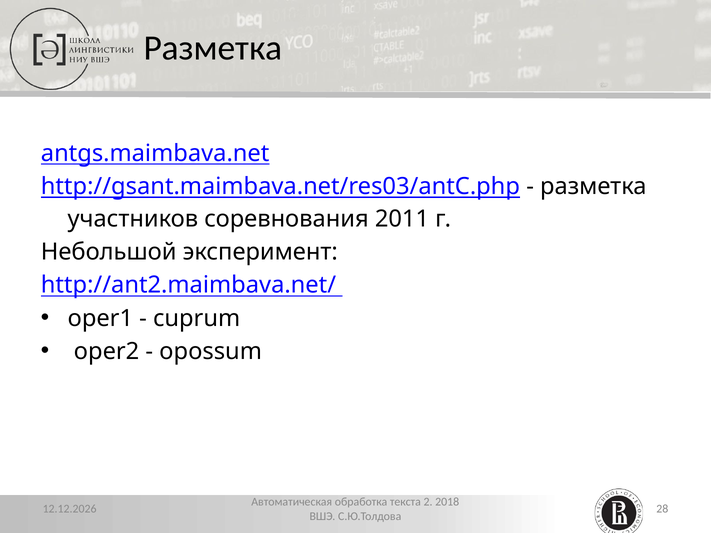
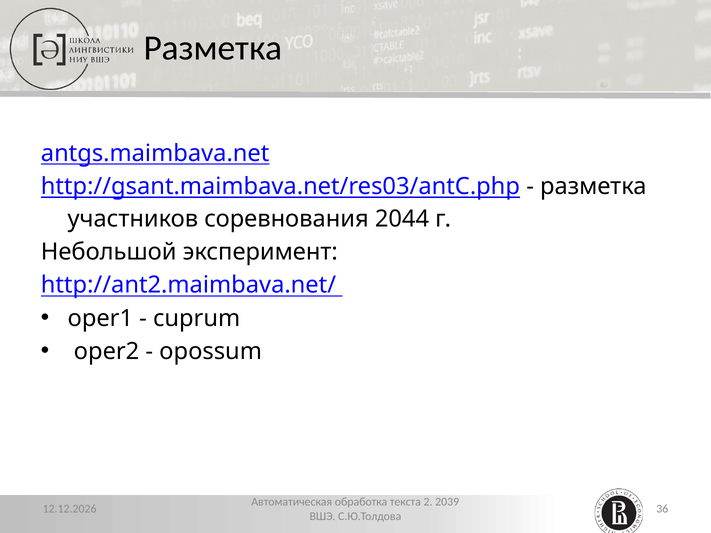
2011: 2011 -> 2044 (402, 219)
2018: 2018 -> 2039 (447, 502)
28: 28 -> 36 (662, 509)
